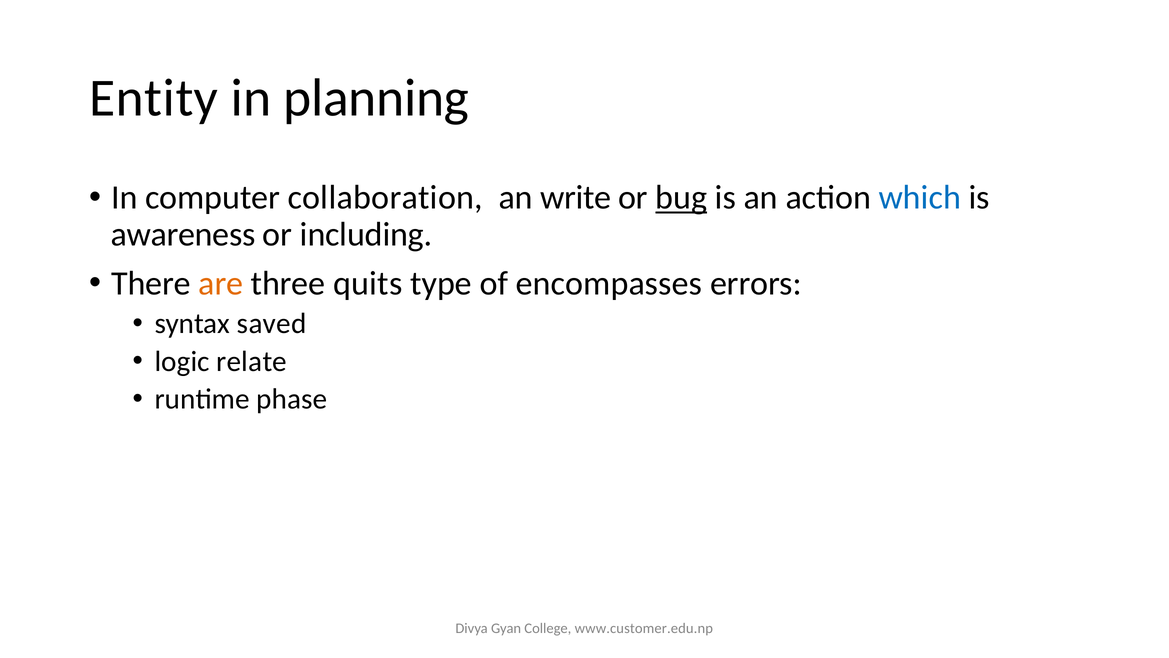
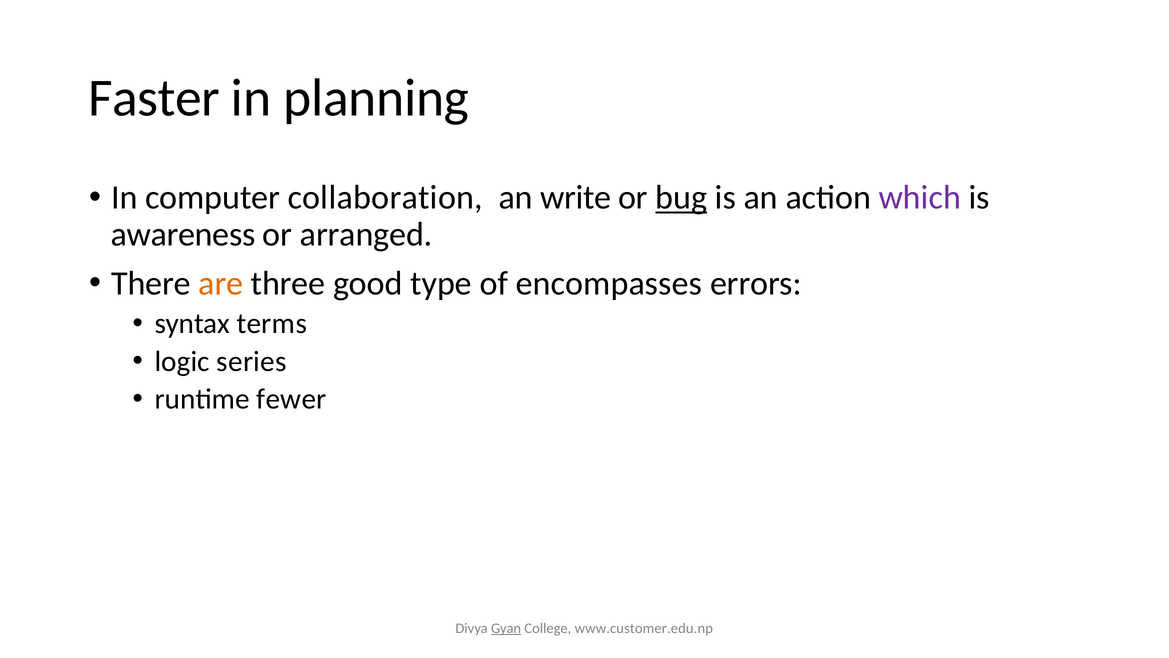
Entity: Entity -> Faster (154, 98)
which colour: blue -> purple (920, 198)
including: including -> arranged (366, 234)
quits: quits -> good (368, 283)
saved: saved -> terms (272, 324)
relate: relate -> series (252, 361)
phase: phase -> fewer (292, 399)
Gyan underline: none -> present (506, 628)
